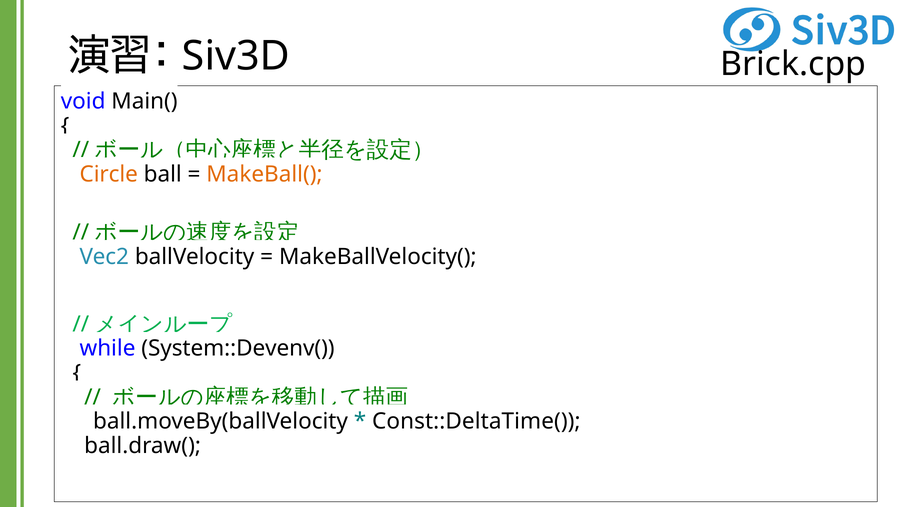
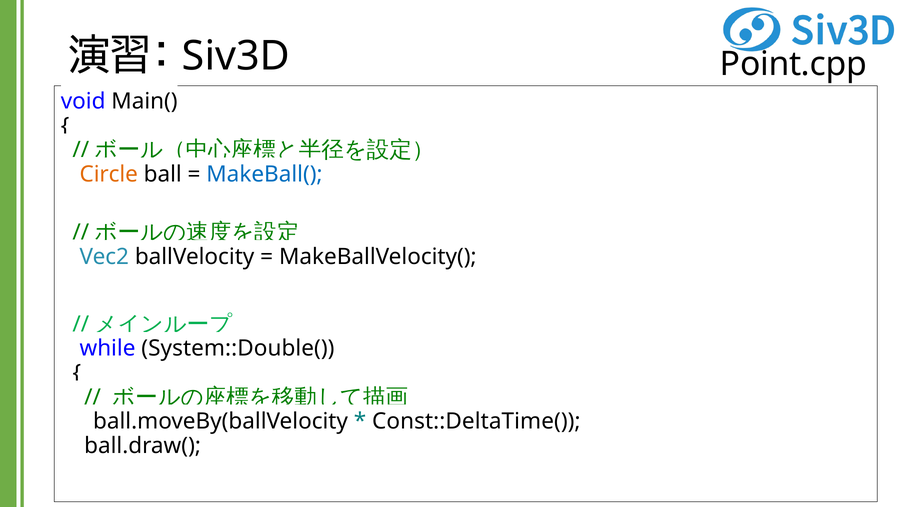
Brick.cpp: Brick.cpp -> Point.cpp (793, 64)
MakeBall( colour: orange -> blue (264, 174)
System::Devenv(: System::Devenv( -> System::Double( (238, 348)
